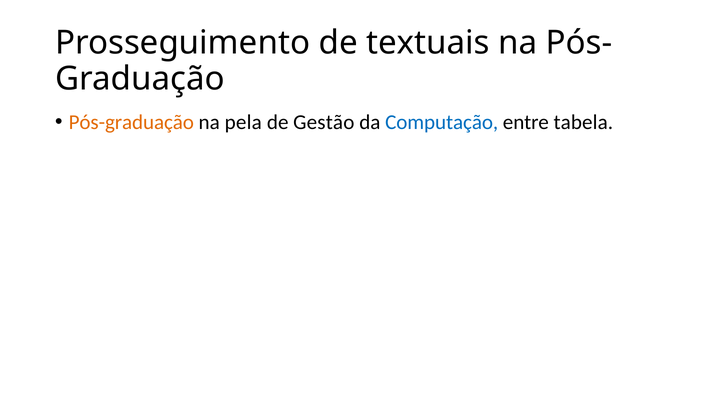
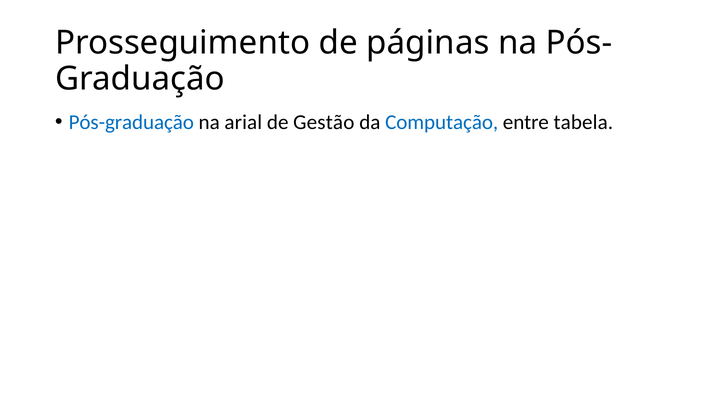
textuais: textuais -> páginas (428, 43)
Pós-graduação colour: orange -> blue (131, 122)
pela: pela -> arial (243, 122)
